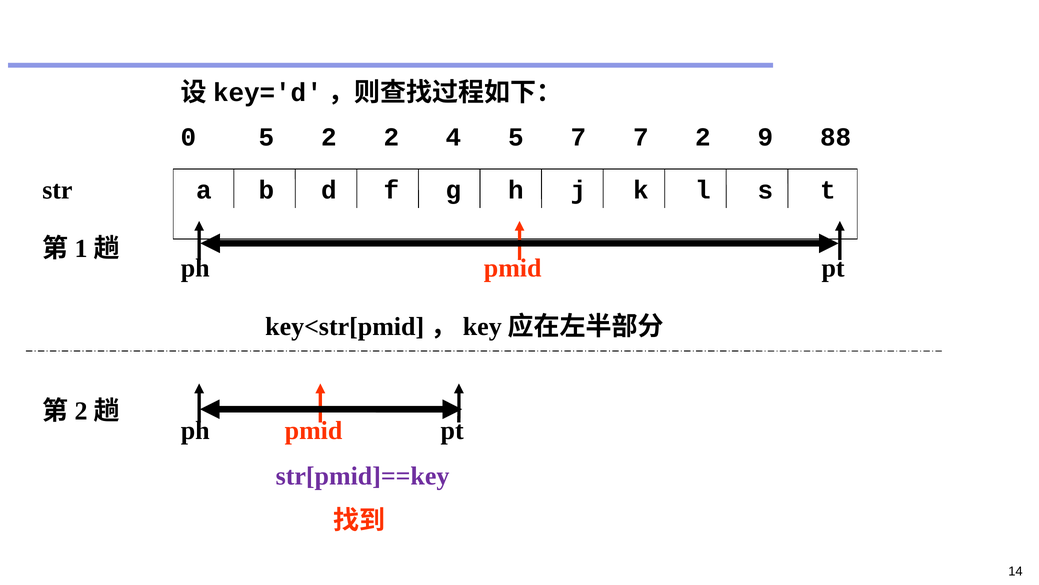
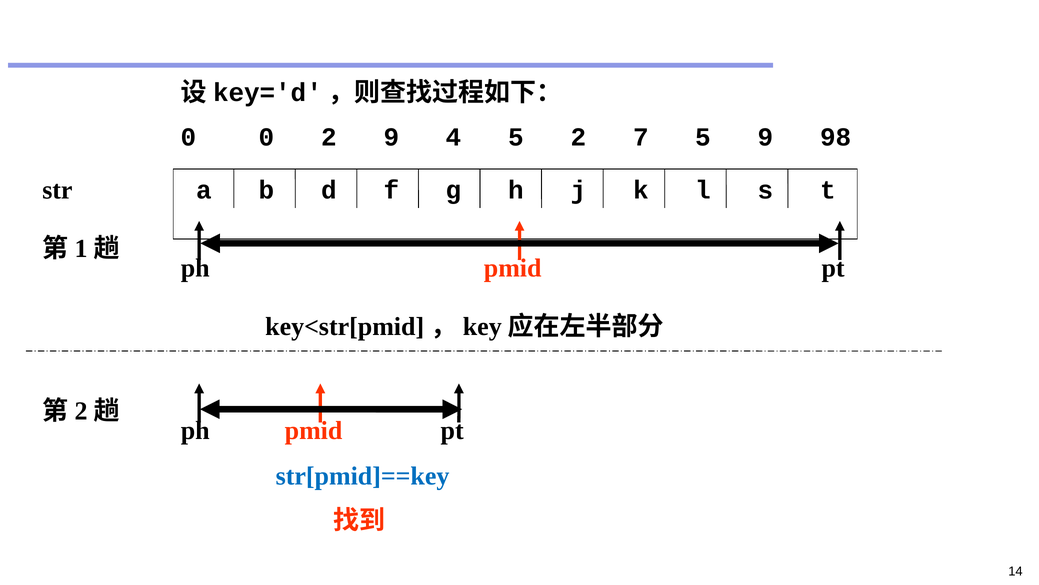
0 5: 5 -> 0 (267, 137)
2 2: 2 -> 9 (391, 137)
5 7: 7 -> 2 (578, 137)
7 2: 2 -> 5 (703, 137)
88: 88 -> 98 (836, 137)
str[pmid]==key colour: purple -> blue (363, 476)
